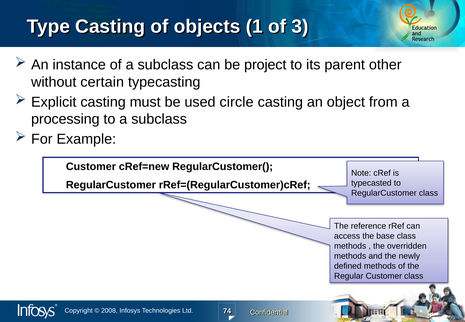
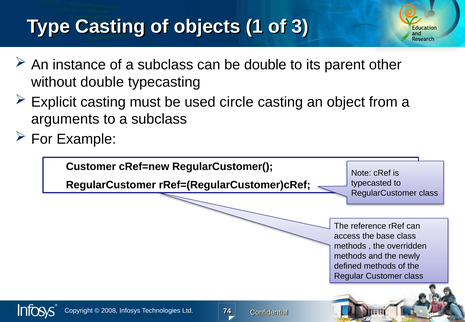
be project: project -> double (265, 65)
without certain: certain -> double (102, 82)
processing: processing -> arguments (65, 119)
